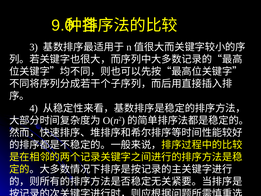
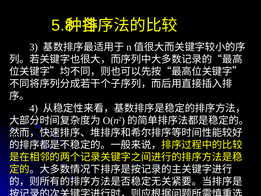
9.0: 9.0 -> 5.8 (62, 25)
